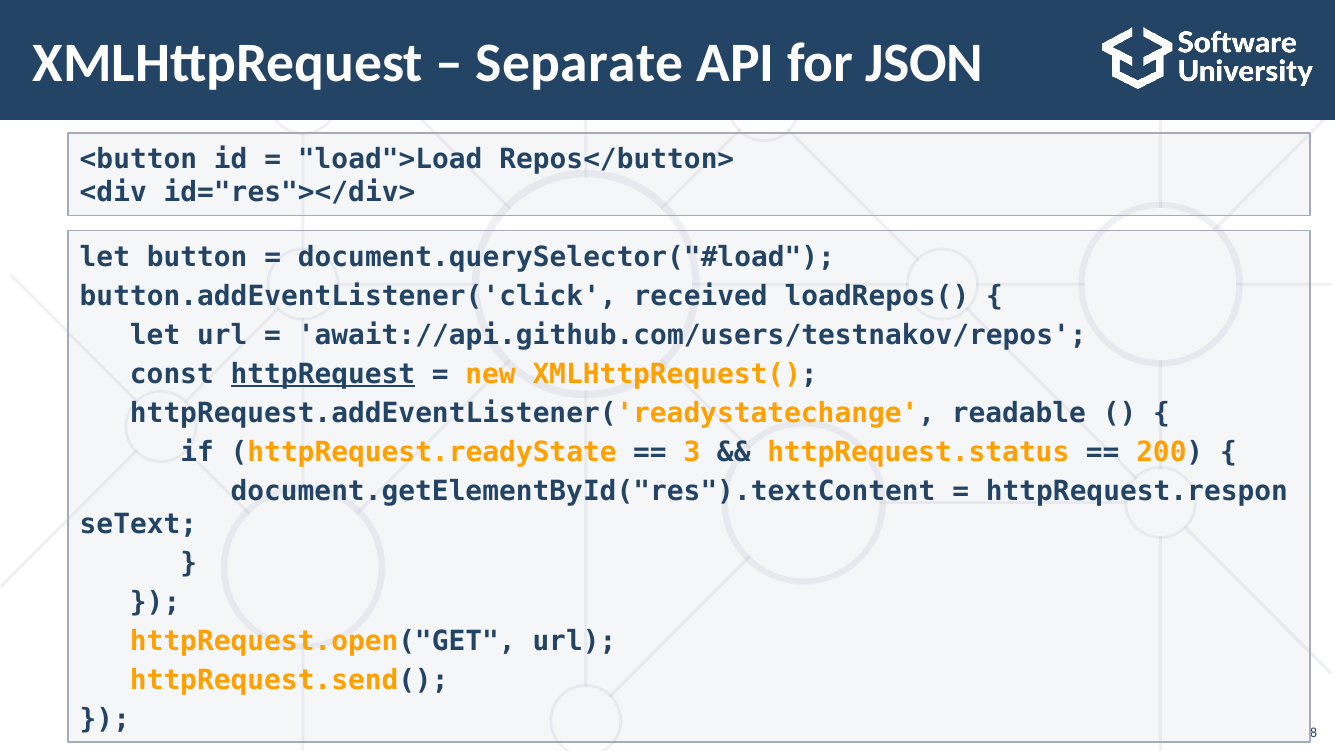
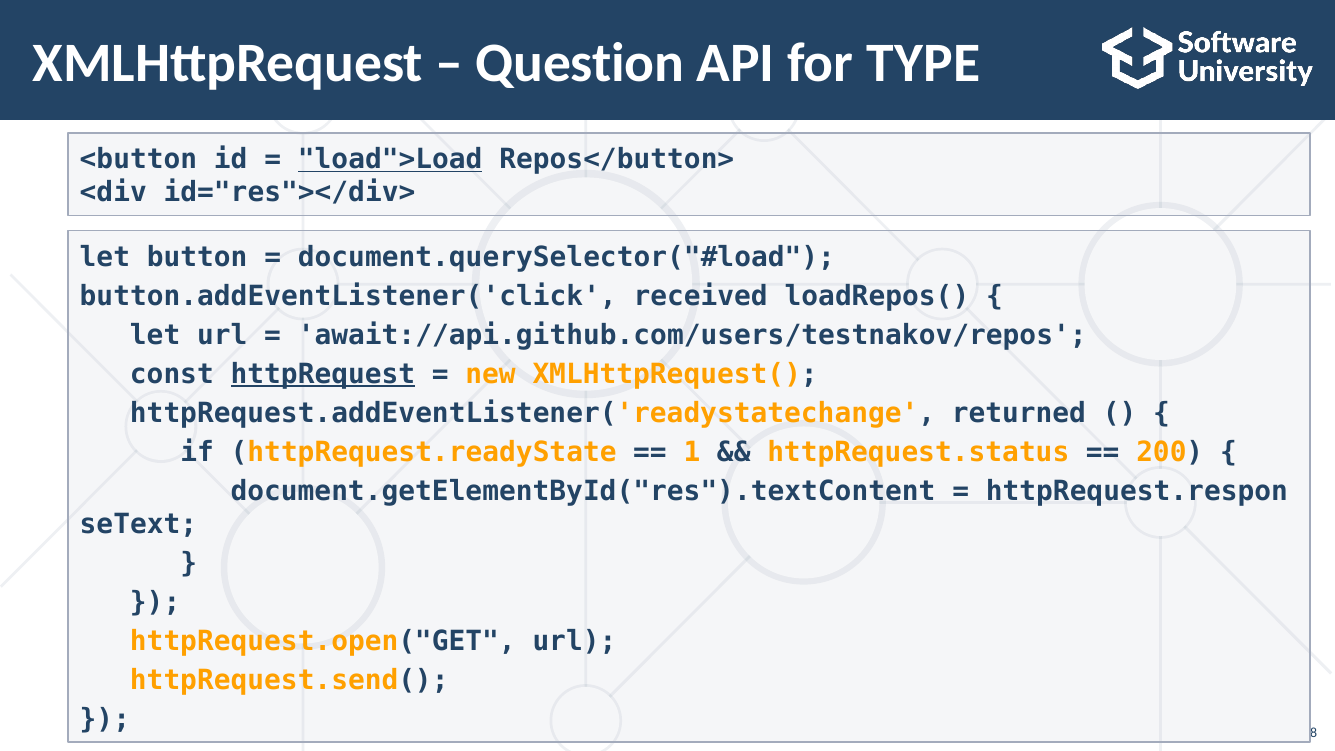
Separate: Separate -> Question (580, 63)
JSON: JSON -> TYPE (924, 63)
load">Load underline: none -> present (390, 159)
readable: readable -> returned (1019, 413)
3: 3 -> 1 (692, 452)
